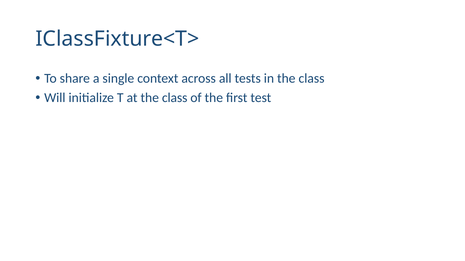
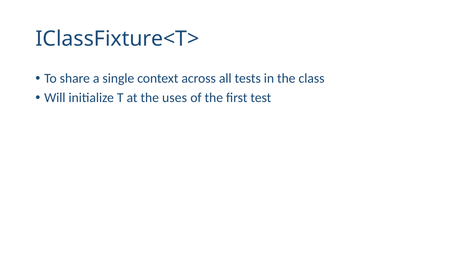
at the class: class -> uses (175, 98)
